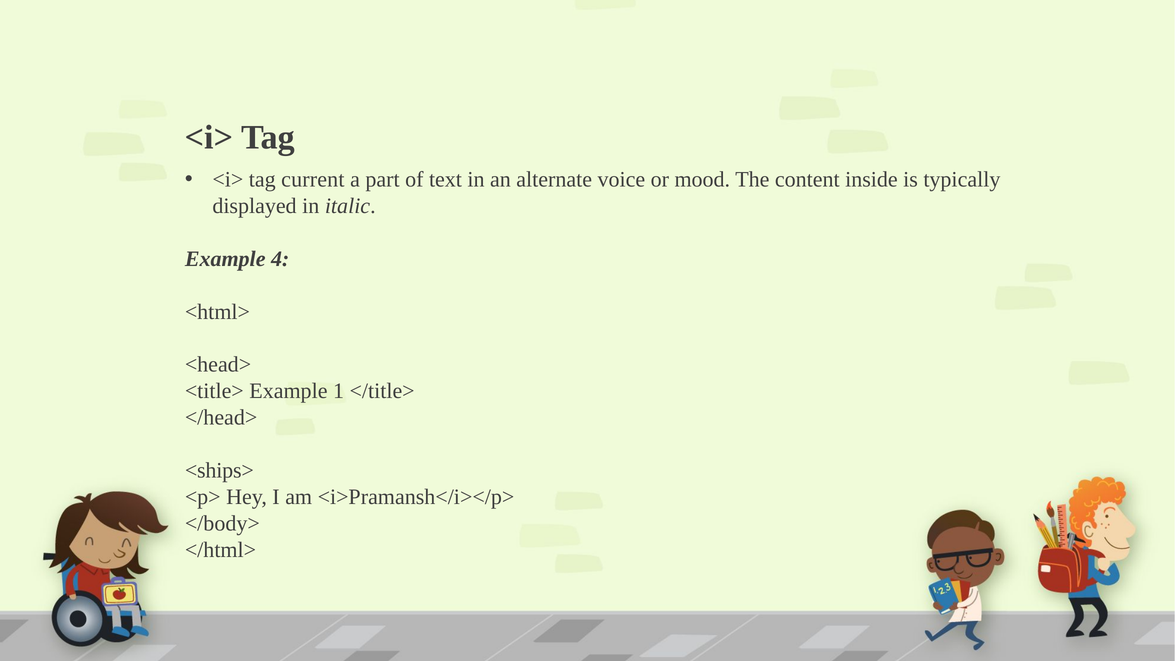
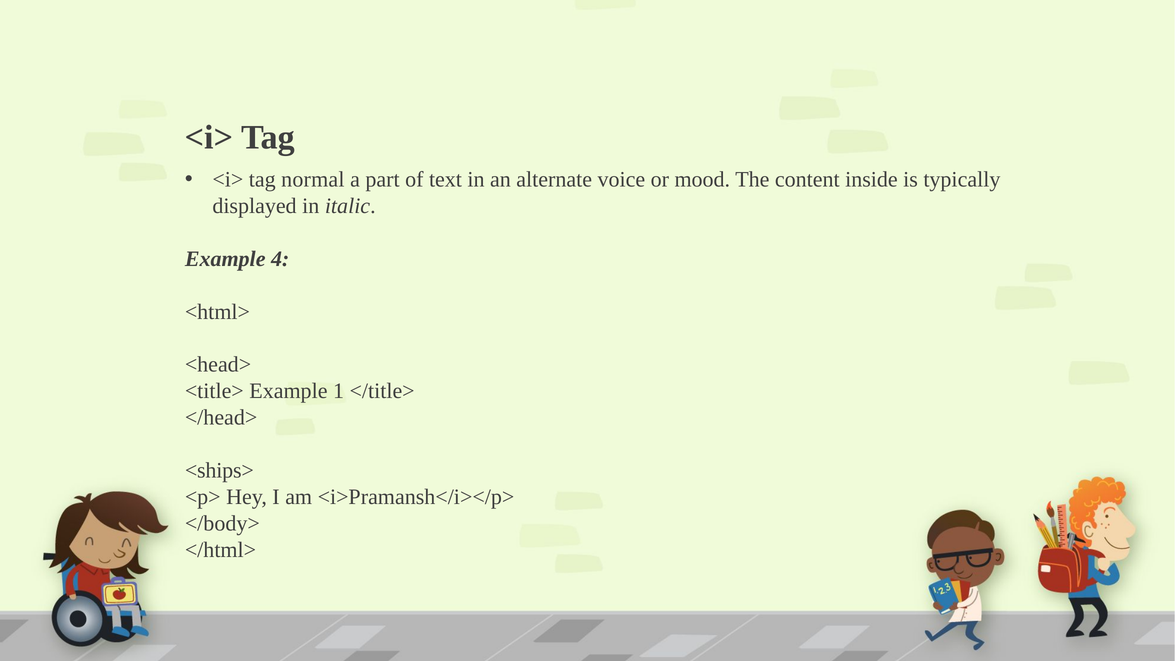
current: current -> normal (313, 180)
